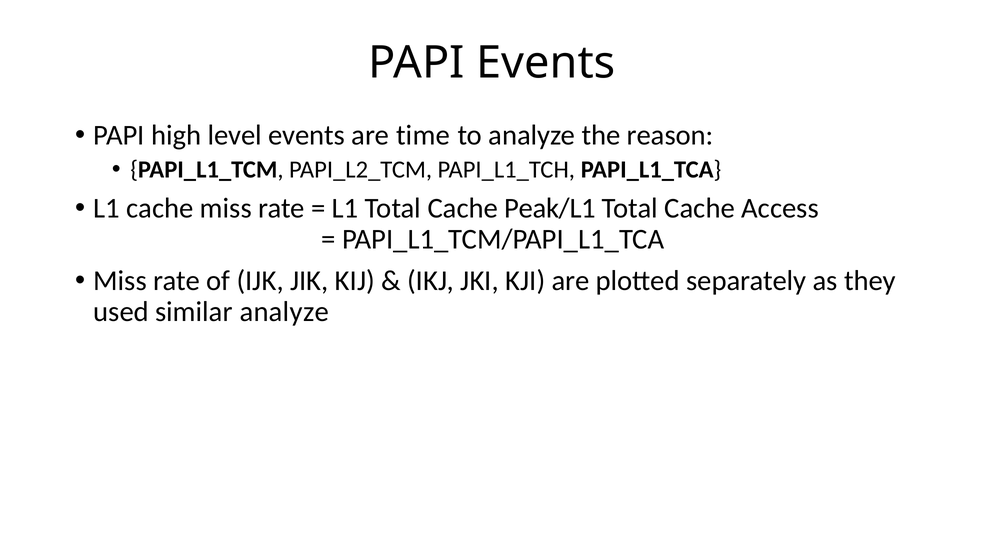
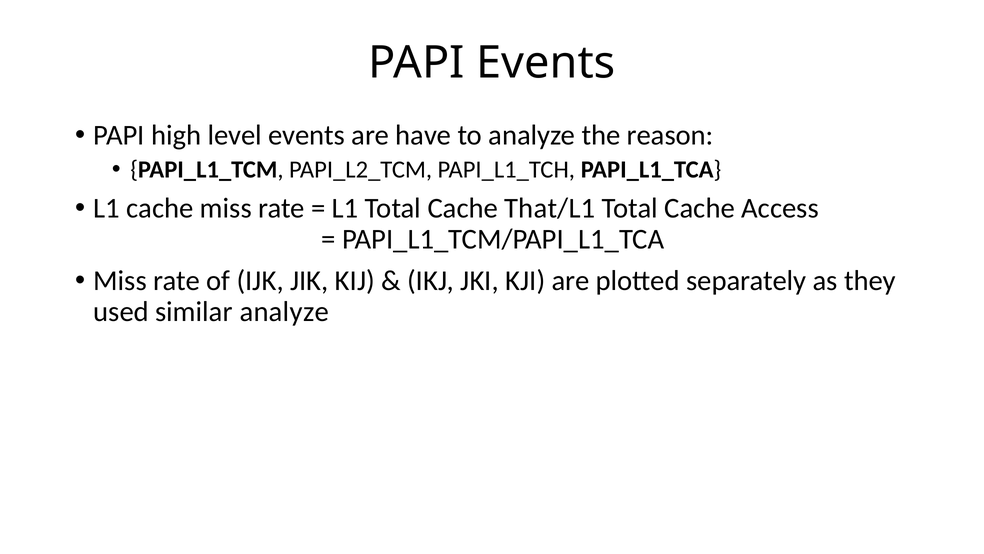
time: time -> have (423, 135)
Peak/L1: Peak/L1 -> That/L1 (550, 208)
